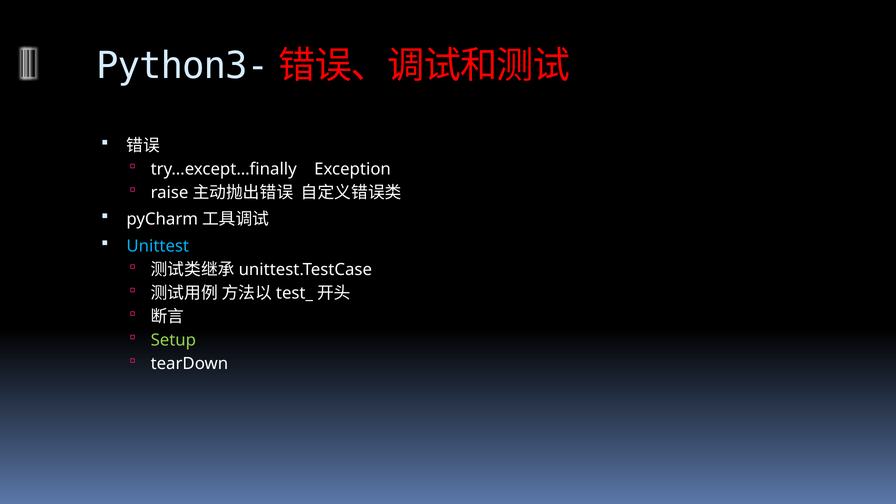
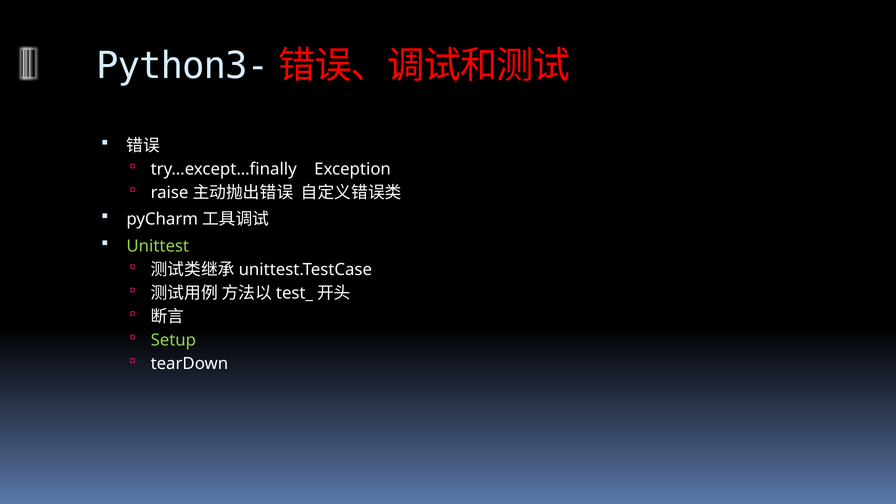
Unittest colour: light blue -> light green (158, 246)
